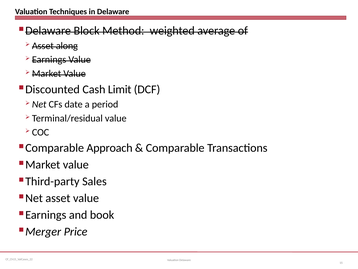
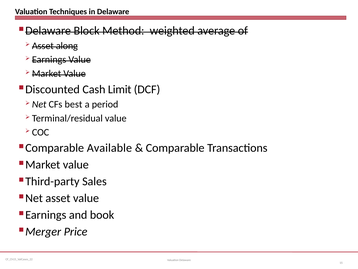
date: date -> best (73, 104)
Approach: Approach -> Available (109, 148)
